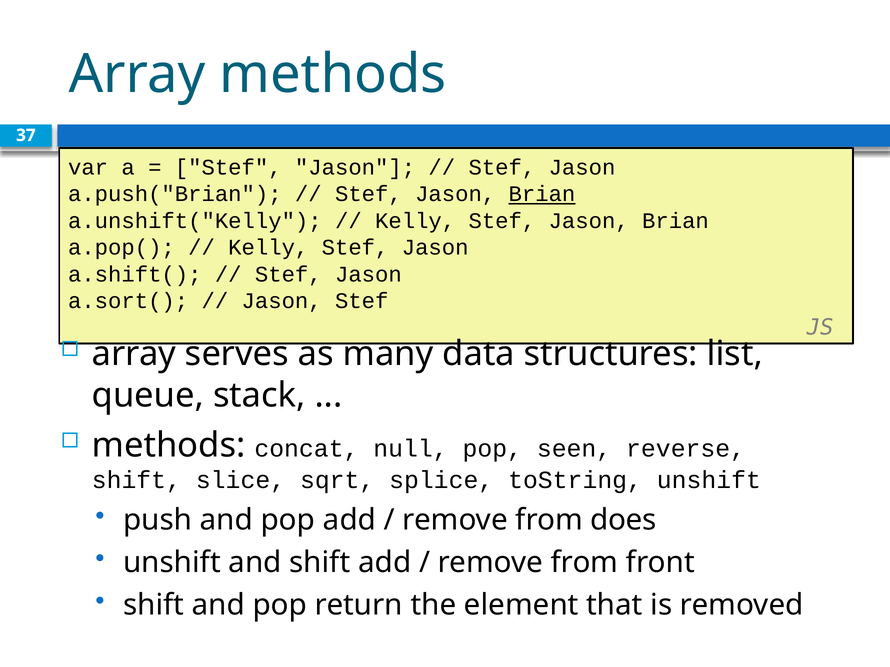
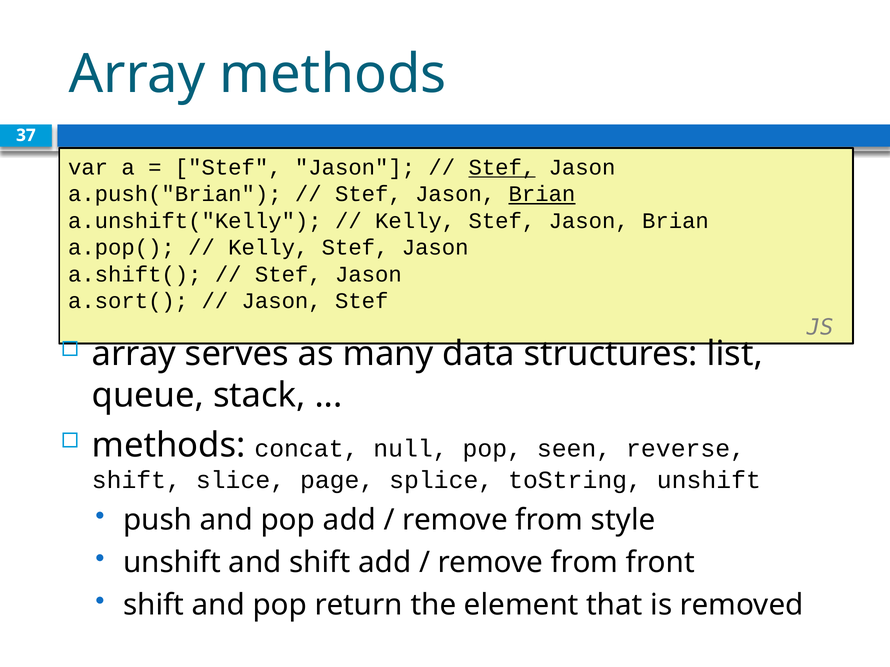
Stef underline: none -> present (502, 168)
sqrt: sqrt -> page (337, 481)
does: does -> style (623, 520)
